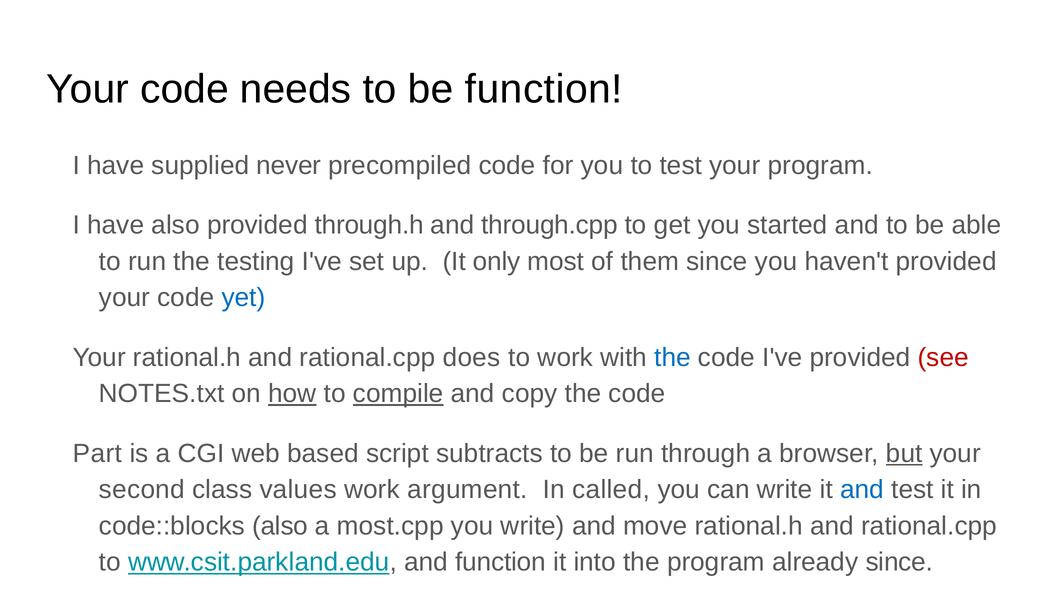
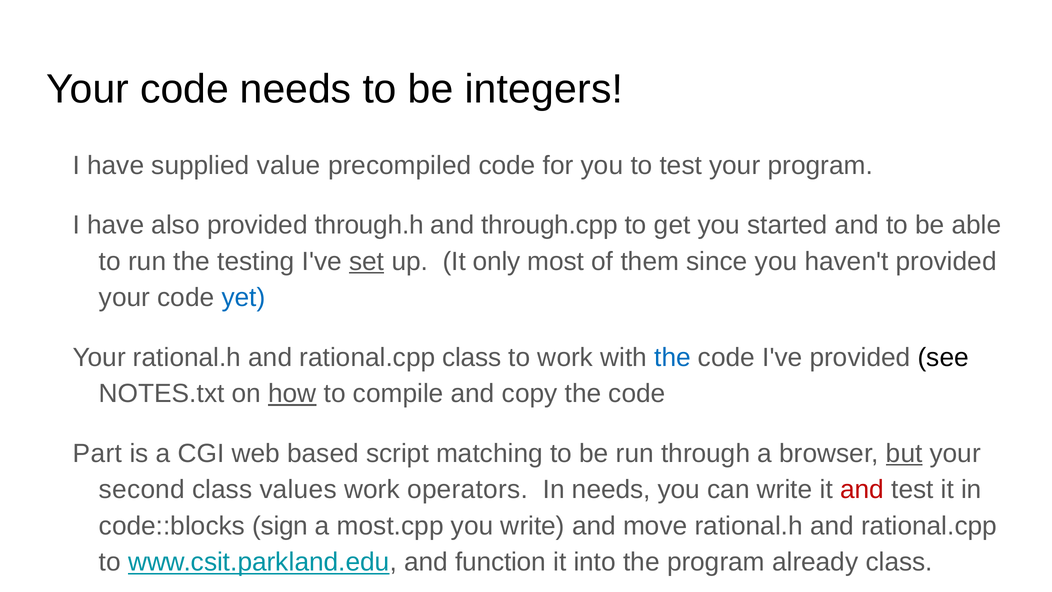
be function: function -> integers (544, 89)
never: never -> value (289, 165)
set underline: none -> present (367, 261)
rational.cpp does: does -> class (472, 357)
see colour: red -> black (943, 357)
compile underline: present -> none (398, 394)
subtracts: subtracts -> matching (489, 453)
argument: argument -> operators (467, 489)
In called: called -> needs (611, 489)
and colour: blue -> red (862, 489)
code::blocks also: also -> sign (280, 526)
already since: since -> class (899, 562)
